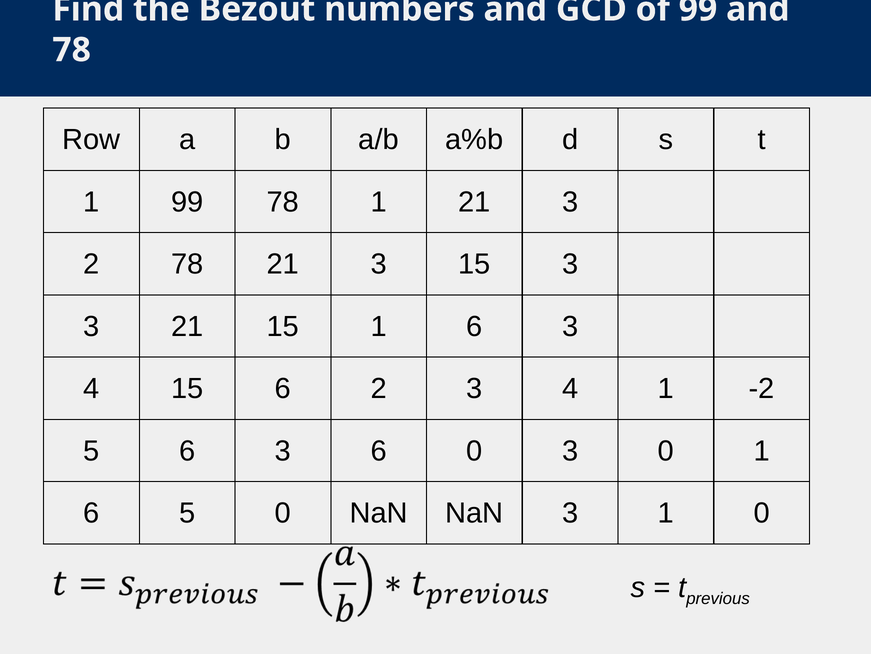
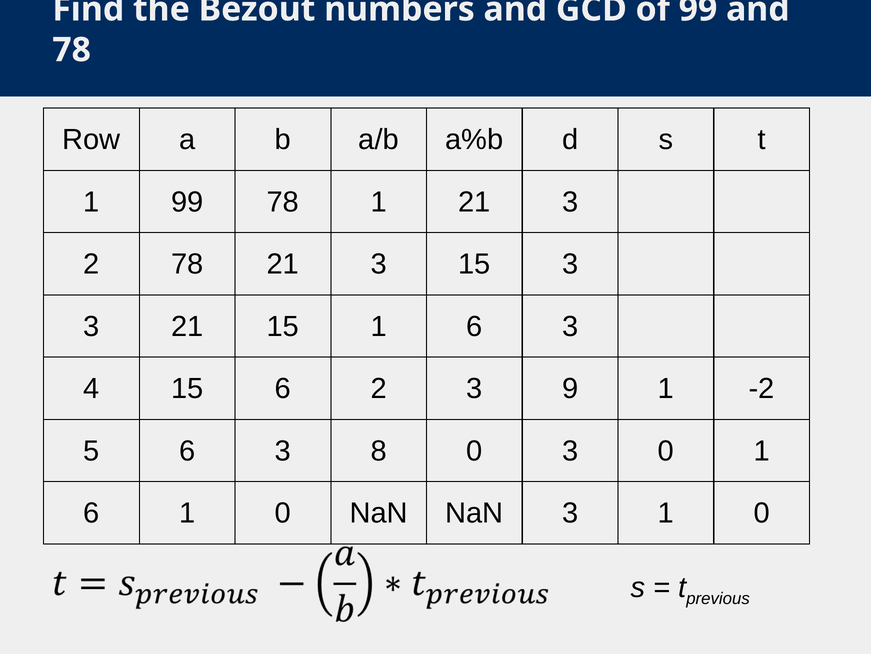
2 3 4: 4 -> 9 (570, 388)
3 6: 6 -> 8 (379, 451)
6 5: 5 -> 1 (187, 513)
